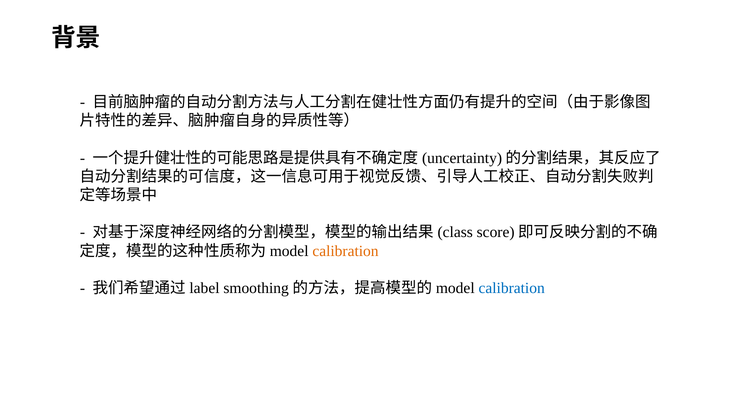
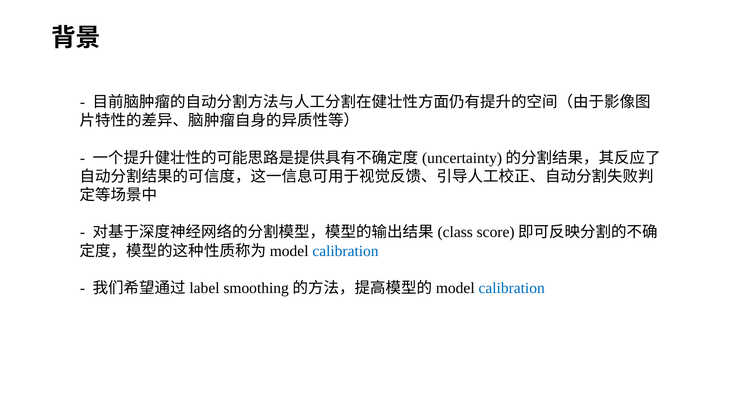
calibration colour: orange -> blue (346, 251)
